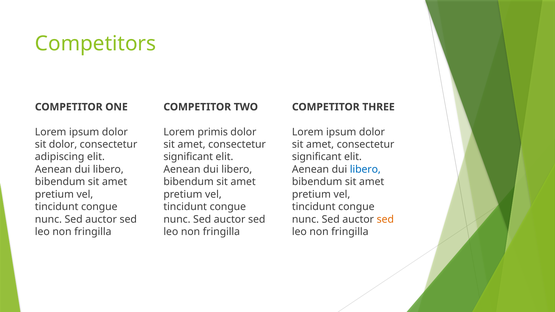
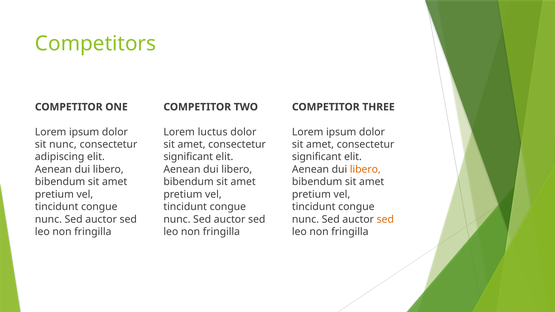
primis: primis -> luctus (213, 132)
sit dolor: dolor -> nunc (63, 144)
libero colour: blue -> orange (365, 169)
